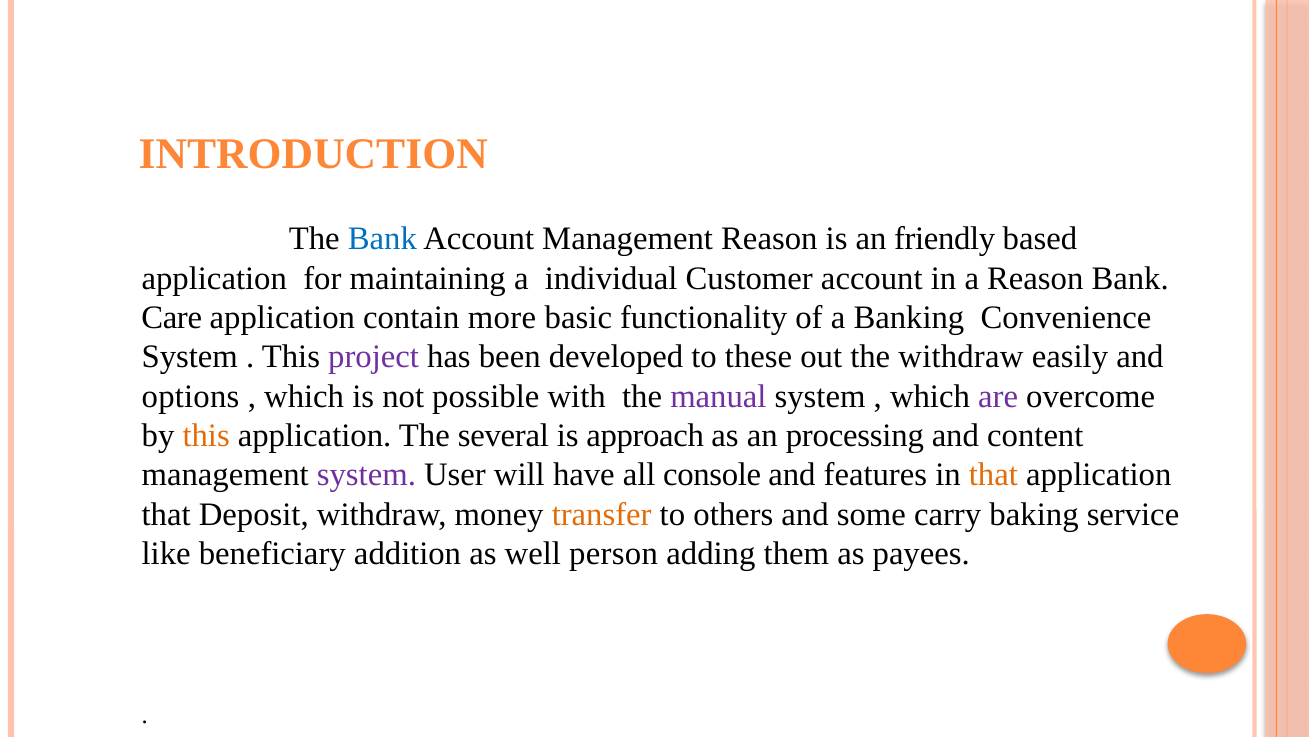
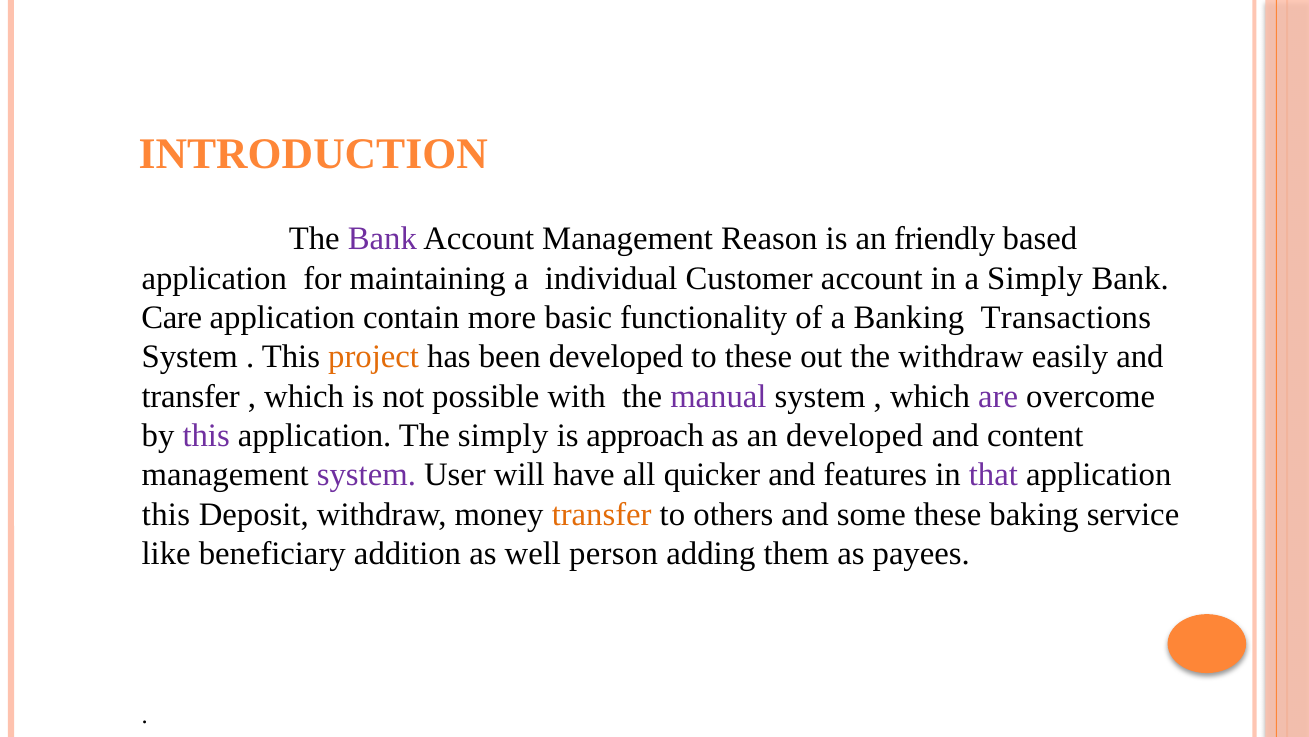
Bank colour: blue -> purple (382, 239)
a Reason: Reason -> Simply (1035, 278)
Convenience: Convenience -> Transactions (1066, 317)
project colour: purple -> orange (374, 357)
options: options -> transfer (191, 396)
this colour: orange -> purple (206, 435)
The several: several -> simply (503, 435)
an processing: processing -> developed (855, 435)
console: console -> quicker (712, 475)
that colour: orange -> purple (993, 475)
that: that -> this (166, 514)
some carry: carry -> these (948, 514)
